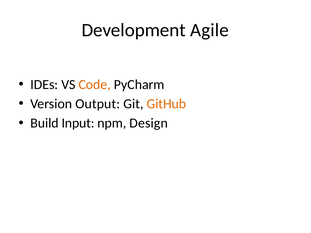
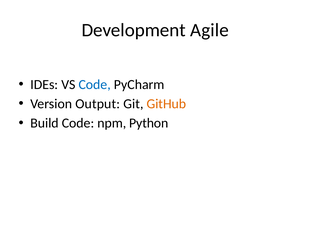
Code colour: orange -> blue (95, 85)
Build Input: Input -> Code (78, 123)
Design: Design -> Python (149, 123)
